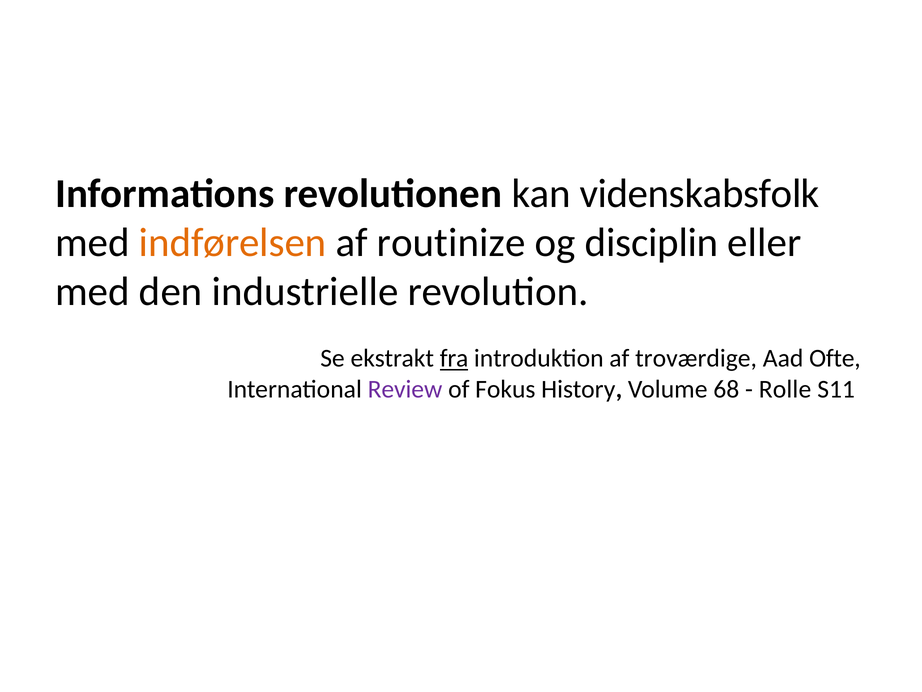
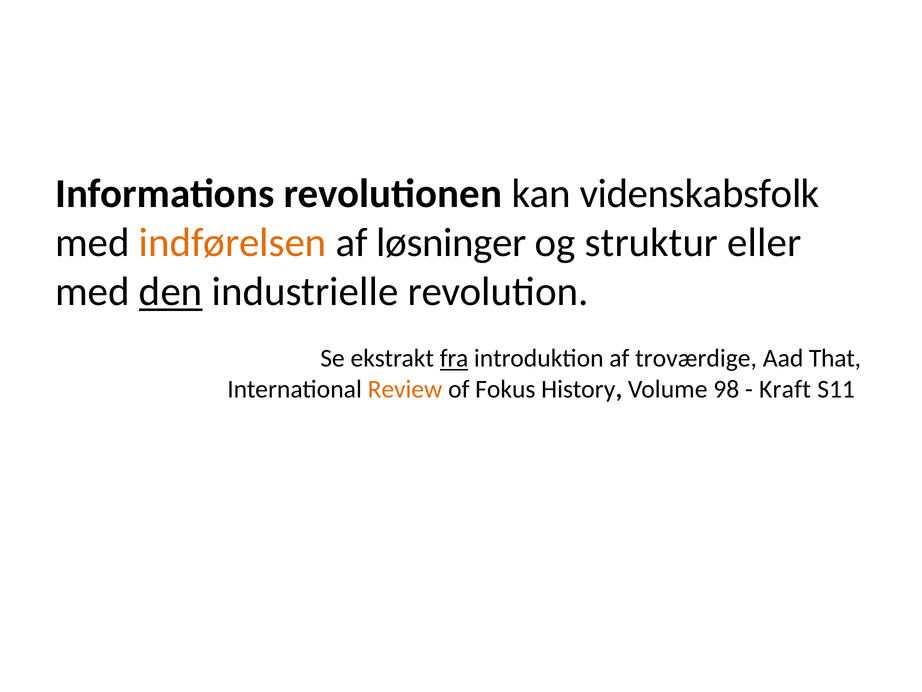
routinize: routinize -> løsninger (451, 243)
disciplin: disciplin -> struktur (652, 243)
den underline: none -> present (171, 292)
Ofte: Ofte -> That (835, 358)
Review colour: purple -> orange (405, 389)
68: 68 -> 98 (726, 389)
Rolle: Rolle -> Kraft (785, 389)
